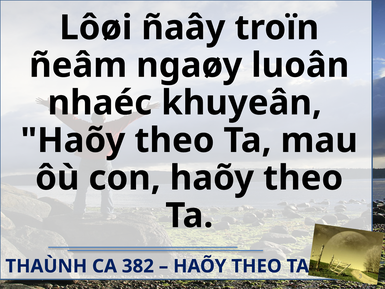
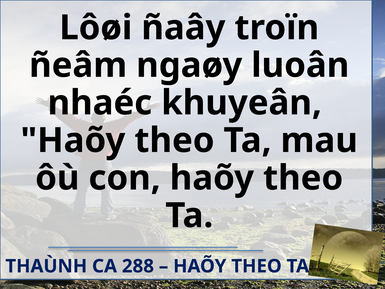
382: 382 -> 288 (138, 266)
